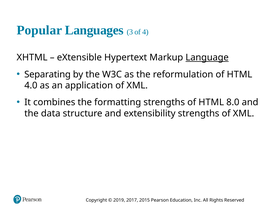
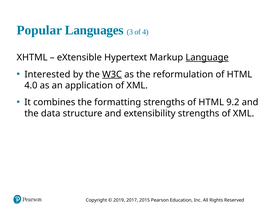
Separating: Separating -> Interested (47, 74)
W3C underline: none -> present (112, 74)
8.0: 8.0 -> 9.2 (233, 102)
